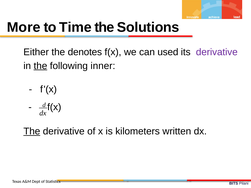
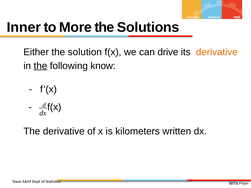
More: More -> Inner (24, 27)
Time: Time -> More (75, 27)
denotes: denotes -> solution (85, 52)
used: used -> drive (168, 52)
derivative colour: purple -> orange (217, 52)
inner: inner -> know (103, 66)
The underline: present -> none (32, 132)
